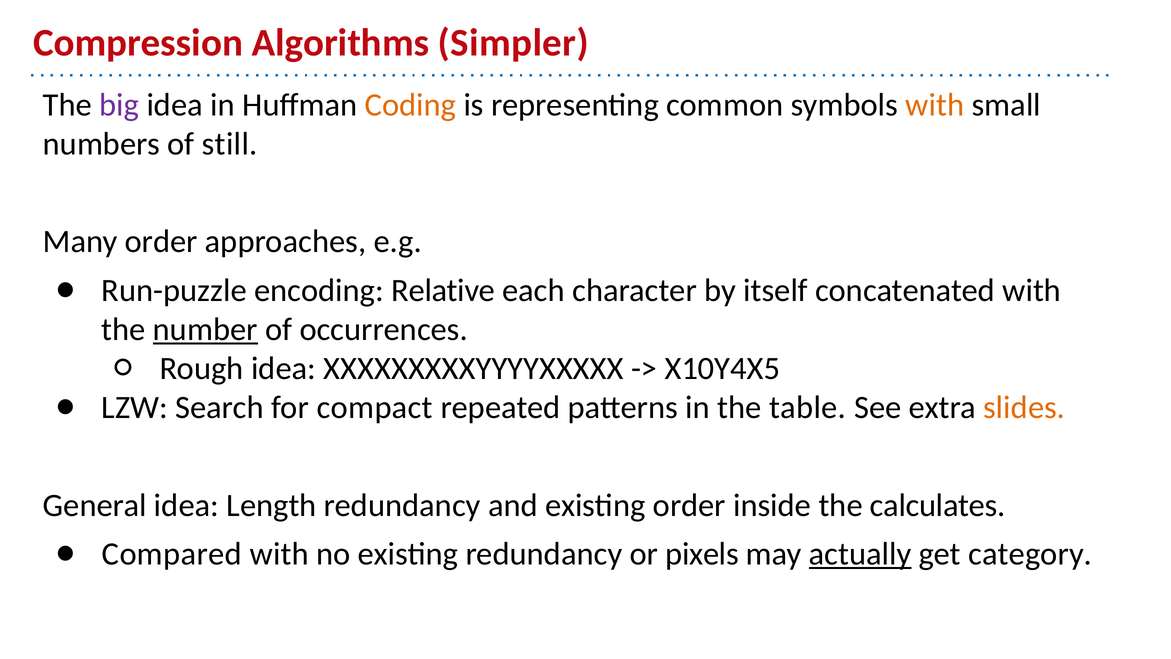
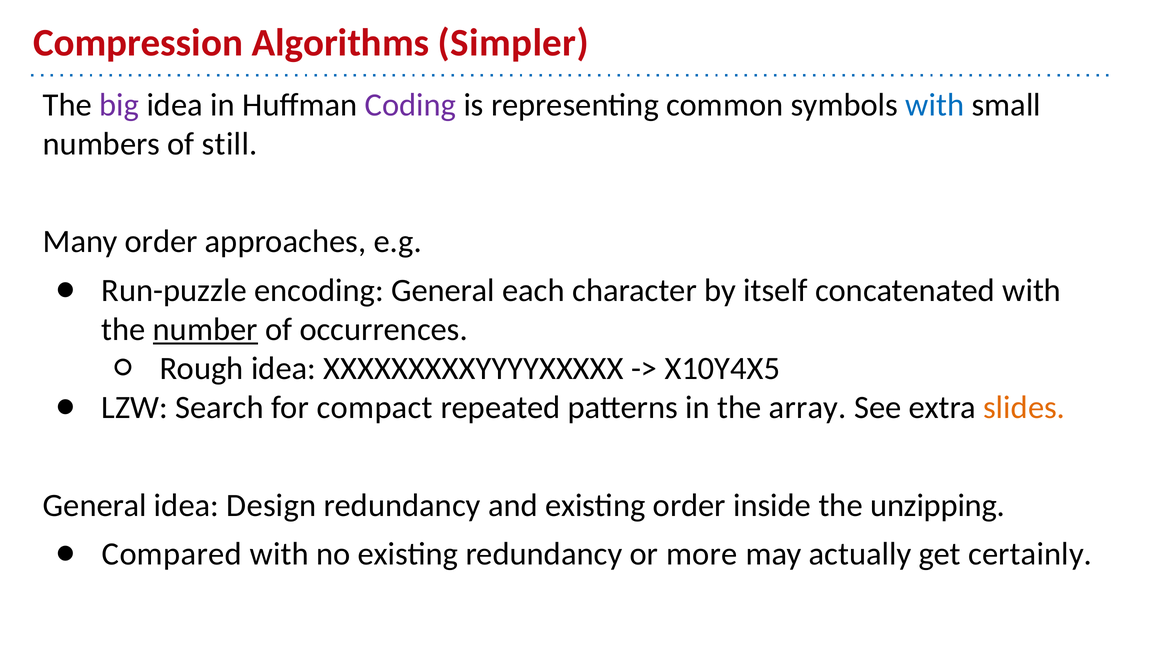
Coding colour: orange -> purple (410, 105)
with colour: orange -> blue (935, 105)
encoding Relative: Relative -> General (443, 290)
table: table -> array (808, 407)
Length: Length -> Design (271, 505)
calculates: calculates -> unzipping (938, 505)
pixels: pixels -> more (702, 554)
actually underline: present -> none (860, 554)
category: category -> certainly (1030, 554)
